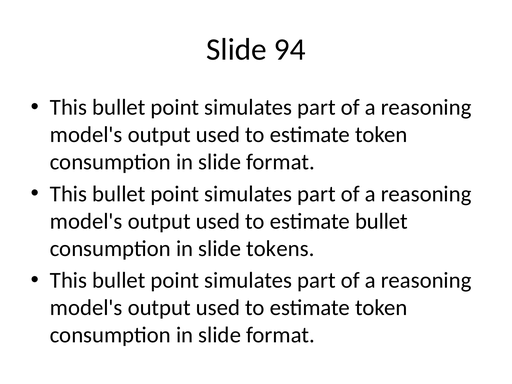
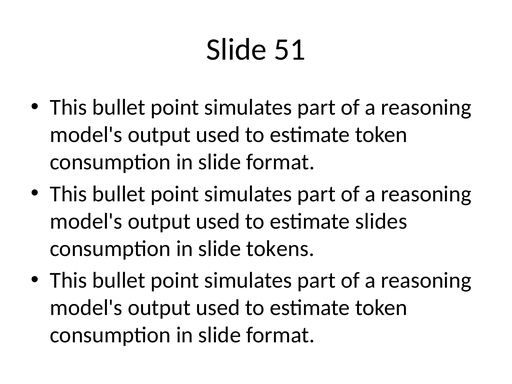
94: 94 -> 51 (290, 50)
estimate bullet: bullet -> slides (381, 221)
